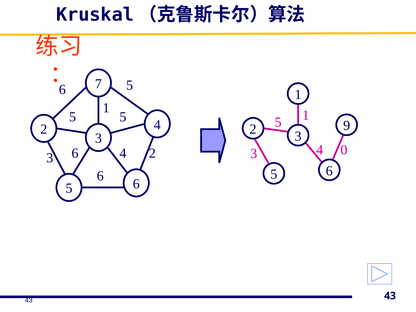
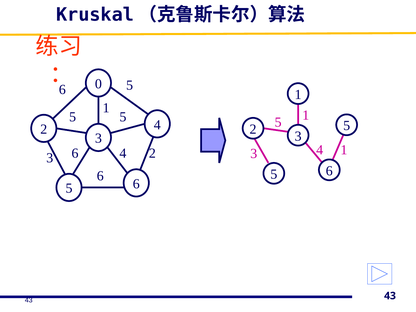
7: 7 -> 0 (98, 84)
2 9: 9 -> 5 (347, 126)
0: 0 -> 1 (344, 150)
